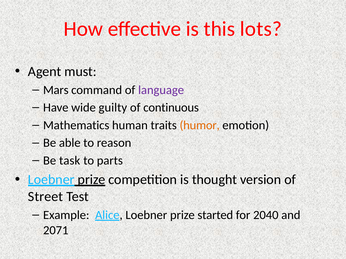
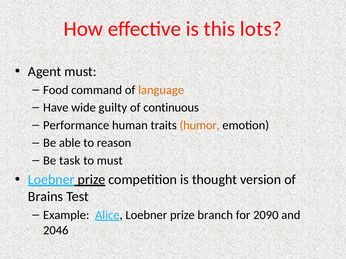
Mars: Mars -> Food (56, 90)
language colour: purple -> orange (161, 90)
Mathematics: Mathematics -> Performance (76, 125)
to parts: parts -> must (110, 161)
Street: Street -> Brains (46, 197)
started: started -> branch (215, 215)
2040: 2040 -> 2090 (266, 215)
2071: 2071 -> 2046 (56, 231)
